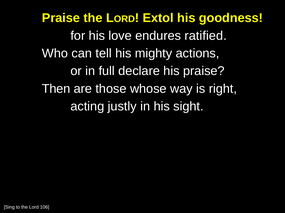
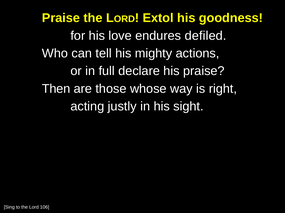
ratified: ratified -> defiled (206, 36)
